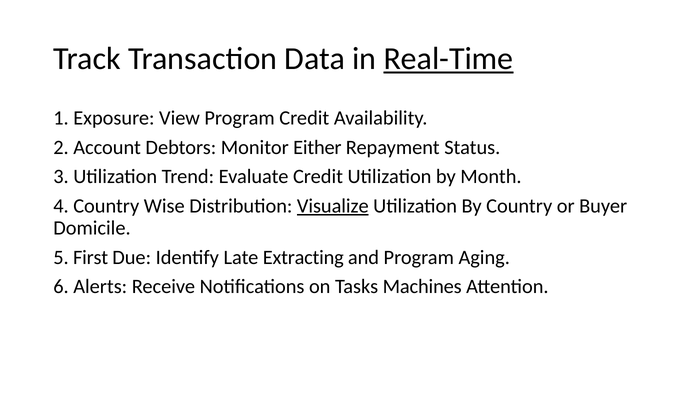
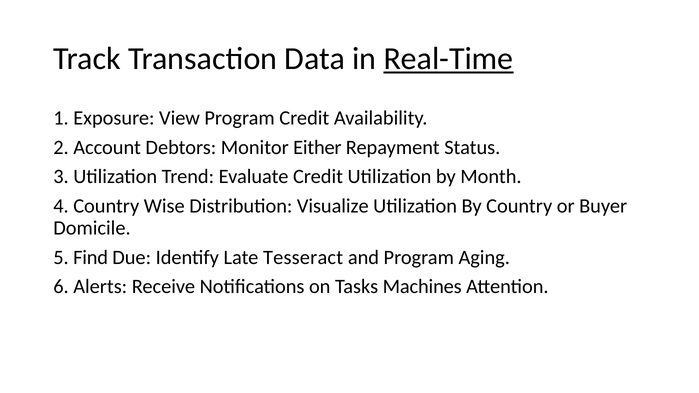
Visualize underline: present -> none (333, 206)
First: First -> Find (91, 257)
Extracting: Extracting -> Tesseract (303, 257)
